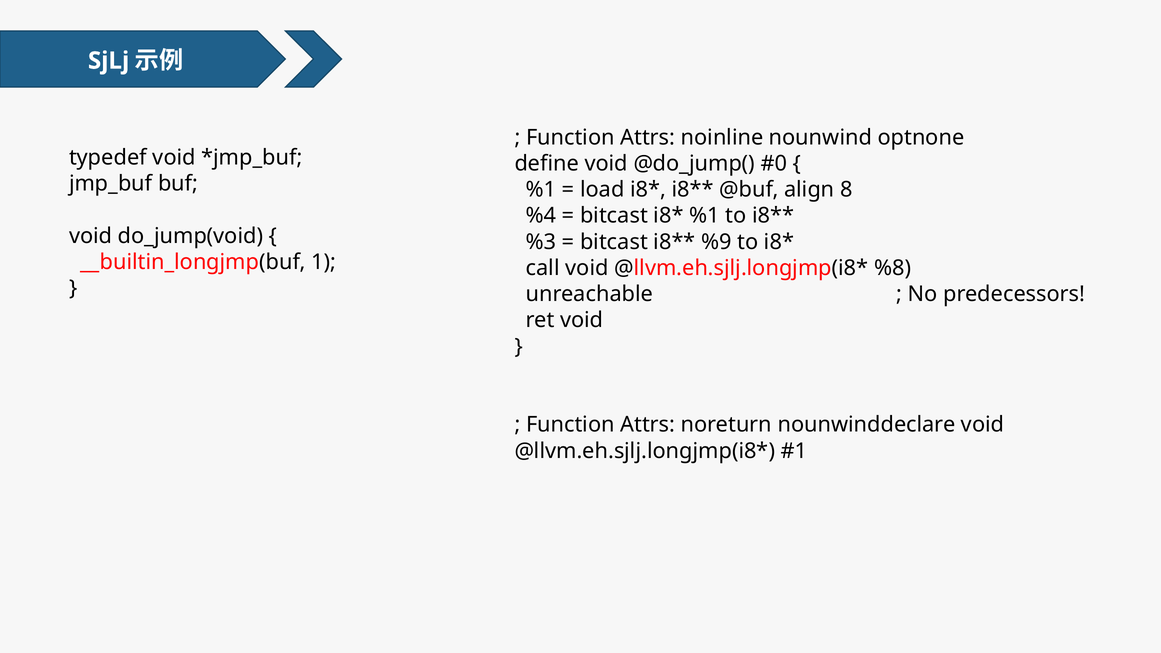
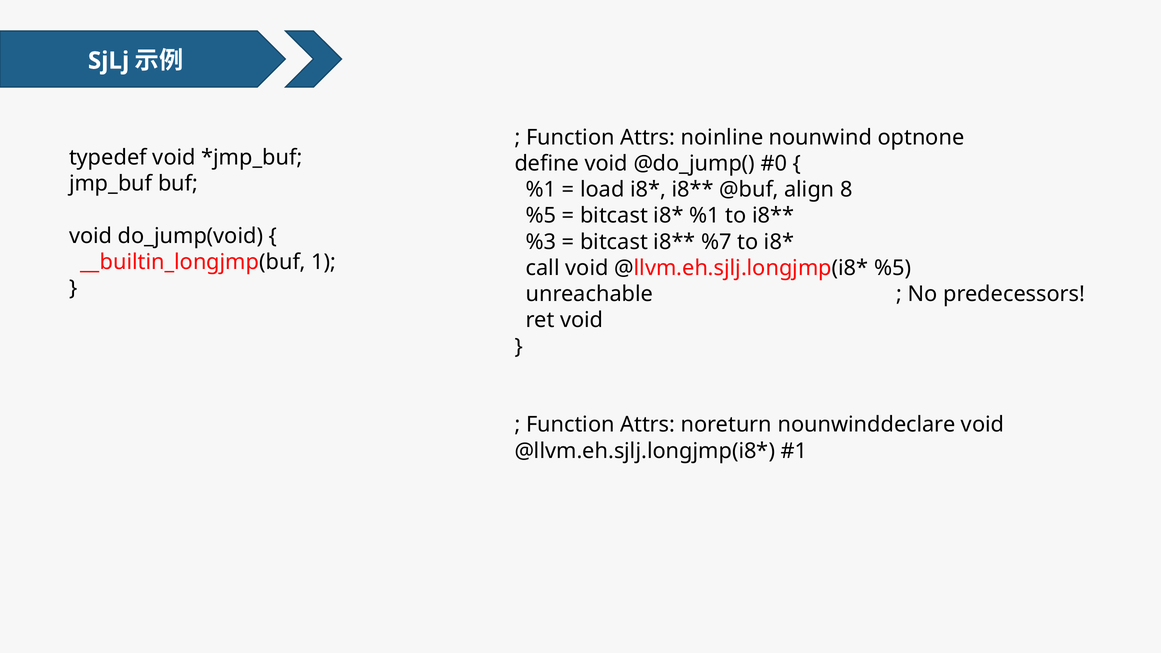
%4: %4 -> %5 (541, 216)
%9: %9 -> %7 (716, 242)
%8: %8 -> %5 (893, 268)
